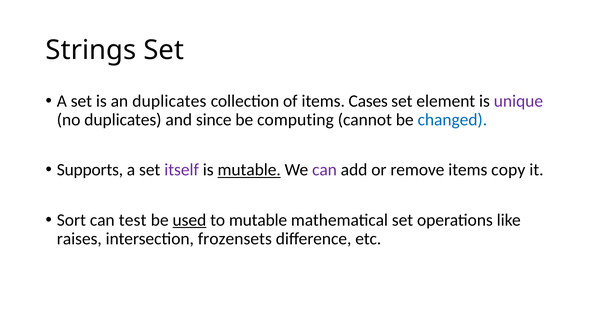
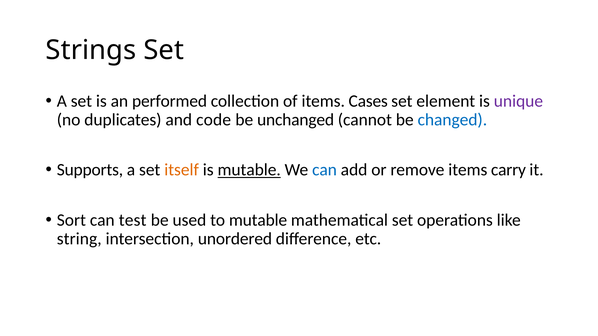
an duplicates: duplicates -> performed (170, 101)
since: since -> code (214, 120)
computing: computing -> unchanged (296, 120)
itself colour: purple -> orange (182, 170)
can colour: purple -> blue (325, 170)
copy: copy -> carry (508, 170)
used underline: present -> none (189, 220)
raises: raises -> string (79, 239)
frozensets: frozensets -> unordered (235, 239)
